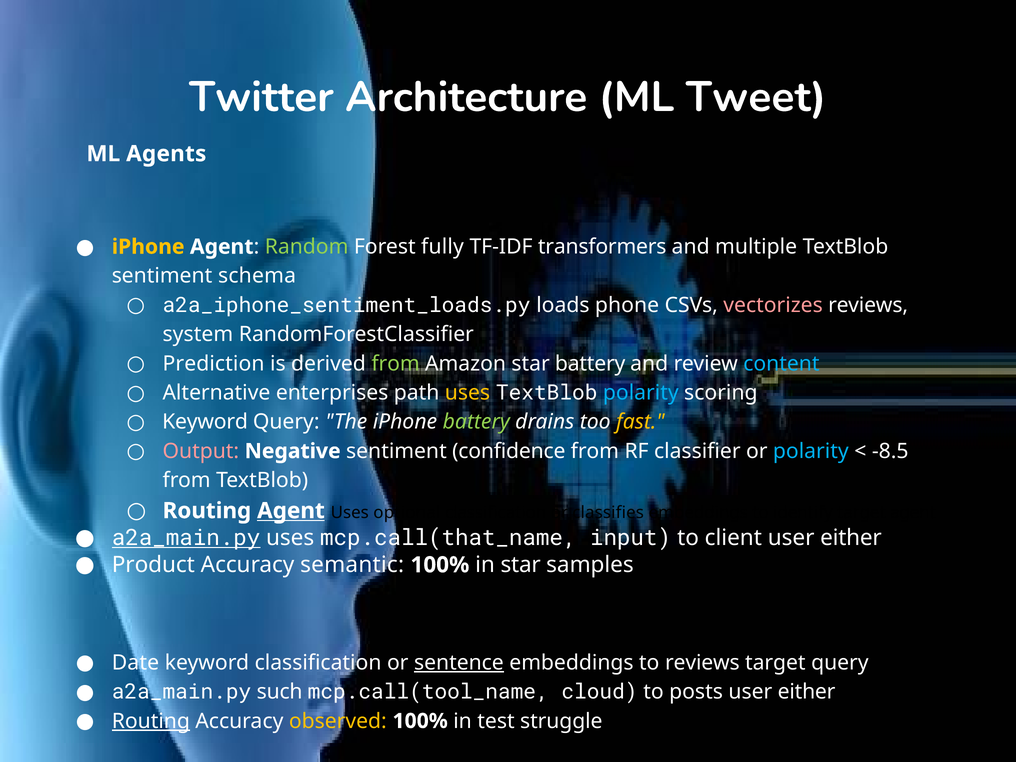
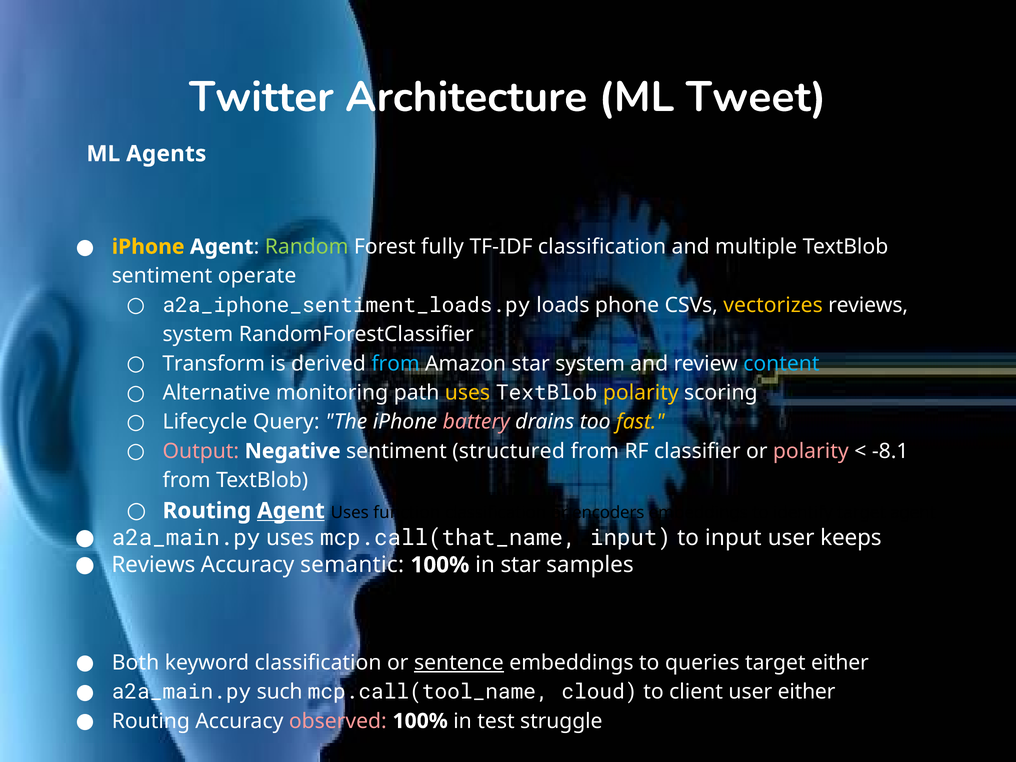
TF-IDF transformers: transformers -> classification (602, 247)
schema: schema -> operate (257, 276)
vectorizes colour: pink -> yellow (773, 305)
Prediction: Prediction -> Transform (214, 364)
from colour: light green -> light blue (396, 364)
star battery: battery -> system (590, 364)
enterprises: enterprises -> monitoring (332, 393)
polarity colour: light blue -> yellow (641, 393)
Keyword: Keyword -> Lifecycle (205, 422)
battery colour: light green -> pink (476, 422)
confidence: confidence -> structured (509, 451)
polarity colour: light blue -> pink (811, 451)
-8.5: -8.5 -> -8.1 (890, 451)
optional: optional -> function (407, 513)
classifies: classifies -> encoders (608, 513)
a2a_main.py underline: present -> none (186, 538)
to client: client -> input (733, 538)
either: either -> keeps (851, 538)
Product: Product -> Reviews (153, 565)
Date: Date -> Both (135, 663)
to reviews: reviews -> queries (702, 663)
target query: query -> either (840, 663)
posts: posts -> client (696, 692)
Routing underline: present -> none (151, 721)
observed colour: yellow -> pink (338, 721)
